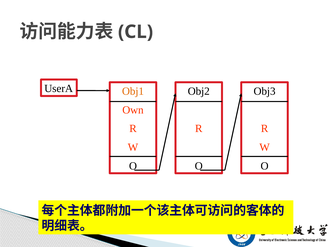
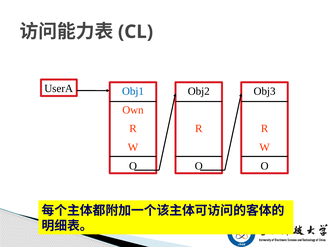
Obj1 colour: orange -> blue (133, 91)
